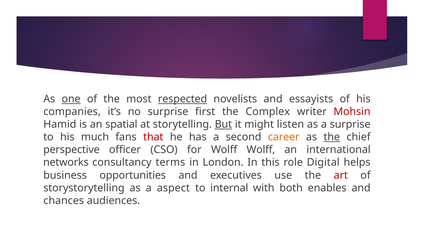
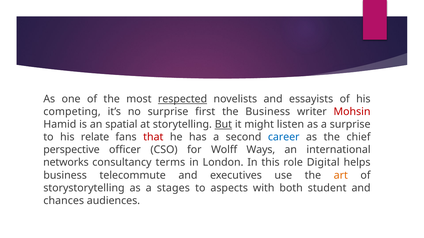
one underline: present -> none (71, 99)
companies: companies -> competing (72, 112)
the Complex: Complex -> Business (268, 112)
much: much -> relate (95, 137)
career colour: orange -> blue (284, 137)
the underline: present -> none (332, 137)
Wolff Wolff: Wolff -> Ways (261, 150)
opportunities: opportunities -> telecommute (133, 176)
art colour: red -> orange (341, 176)
aspect: aspect -> stages (173, 188)
internal: internal -> aspects (229, 188)
enables: enables -> student (327, 188)
